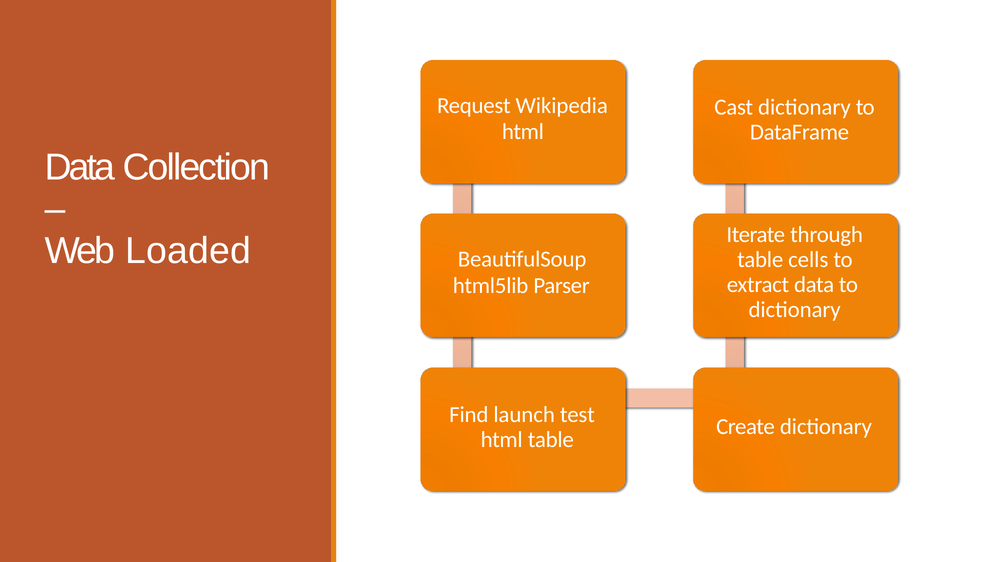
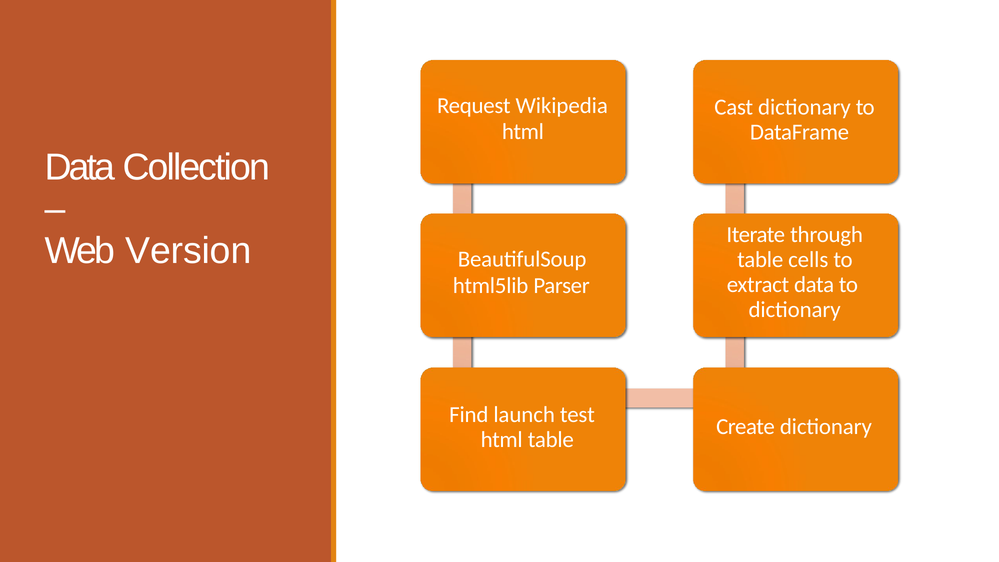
Loaded: Loaded -> Version (188, 251)
